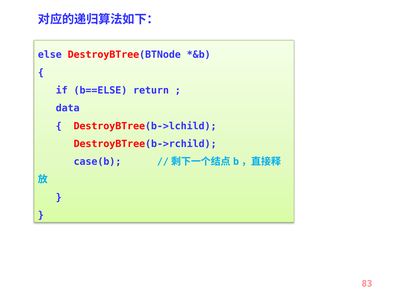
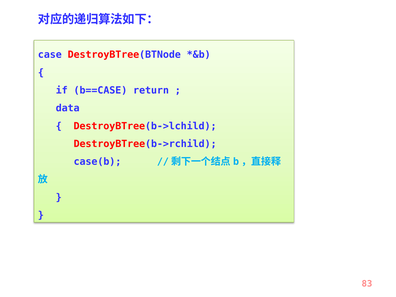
else: else -> case (50, 55)
b==ELSE: b==ELSE -> b==CASE (100, 90)
